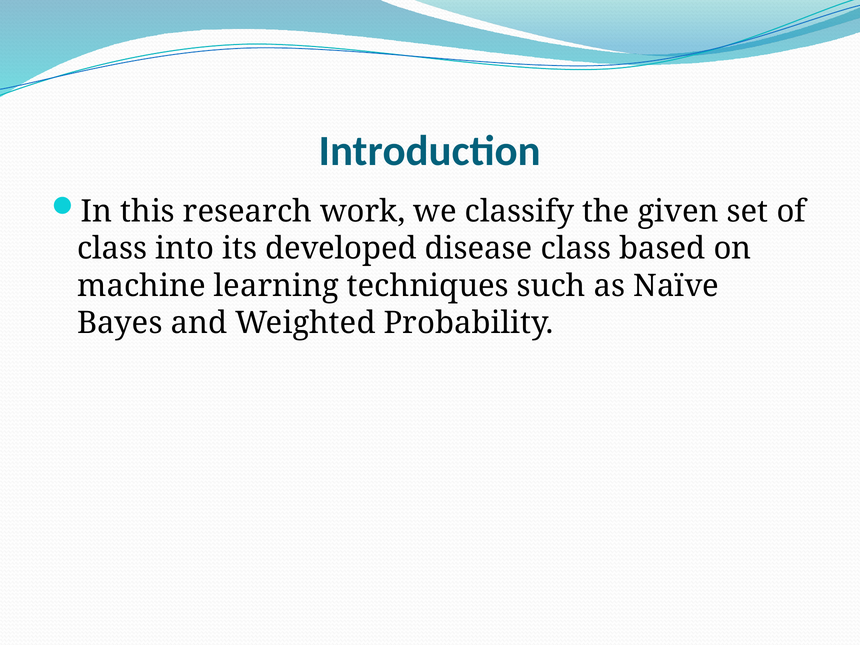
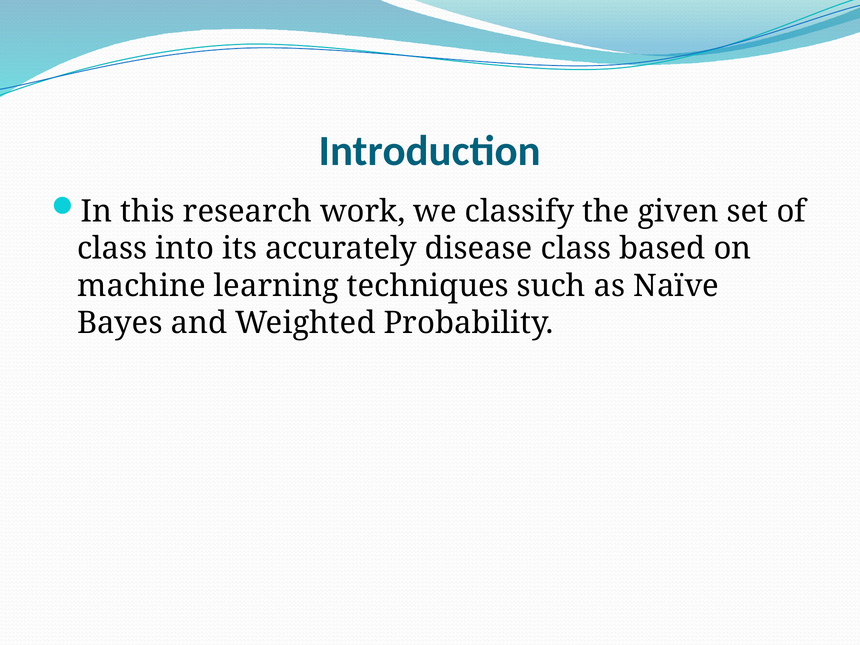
developed: developed -> accurately (341, 249)
